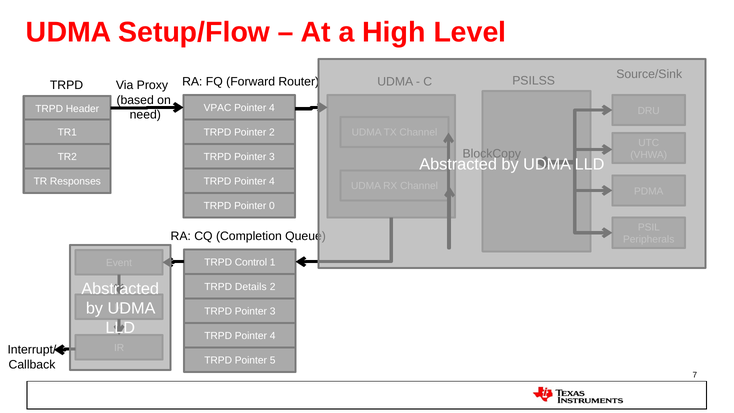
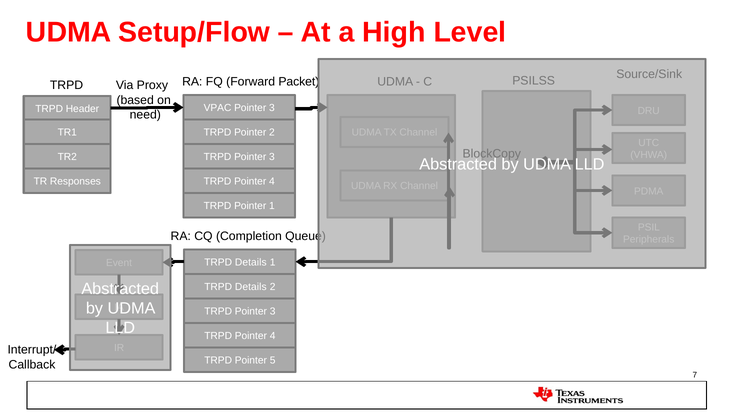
Router: Router -> Packet (299, 82)
4: 4 -> 3 (272, 108)
Pointer 0: 0 -> 1 (272, 206)
Control: Control -> Details (251, 262)
